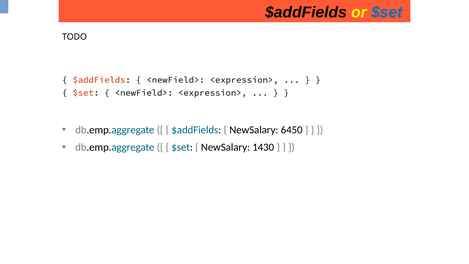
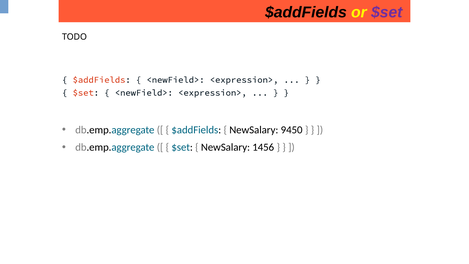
$set colour: blue -> purple (387, 12)
6450: 6450 -> 9450 (292, 130)
1430: 1430 -> 1456 (263, 147)
